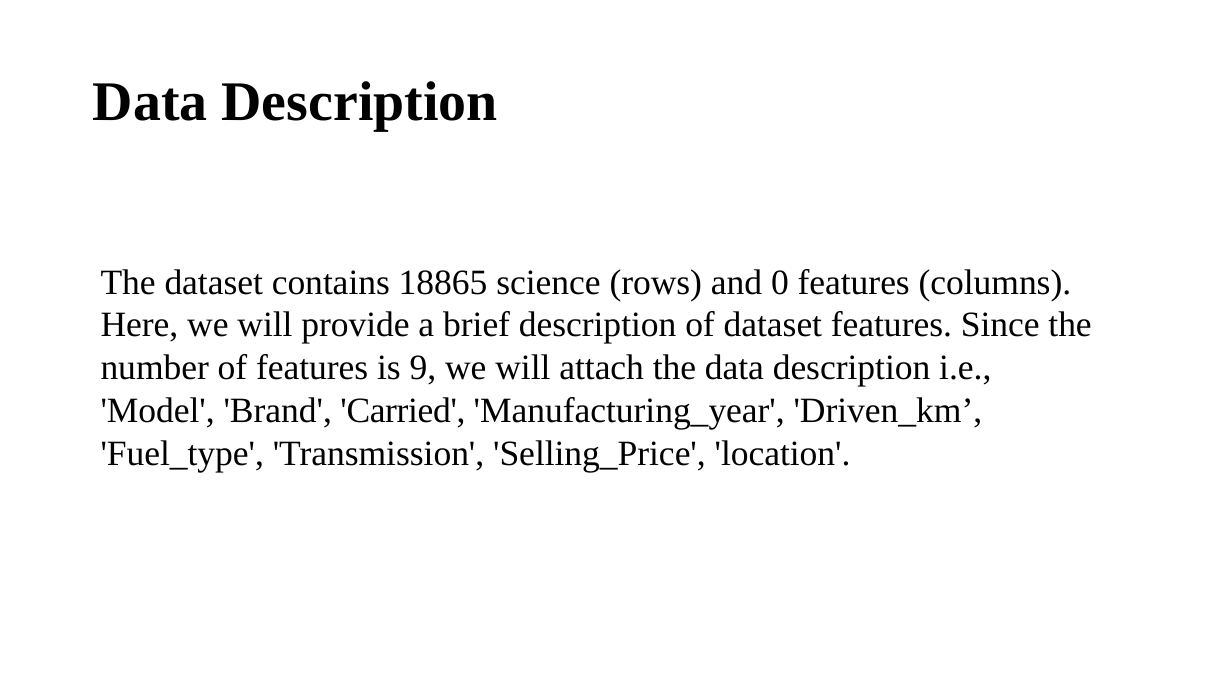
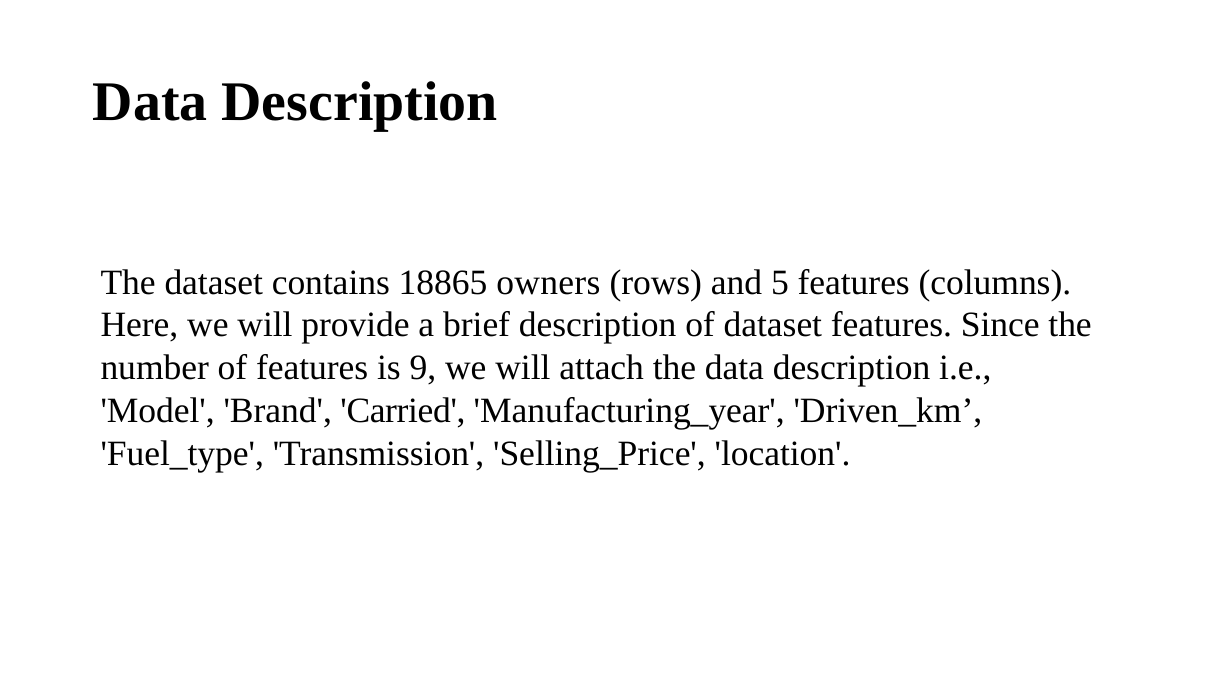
science: science -> owners (548, 282)
0: 0 -> 5 (780, 282)
